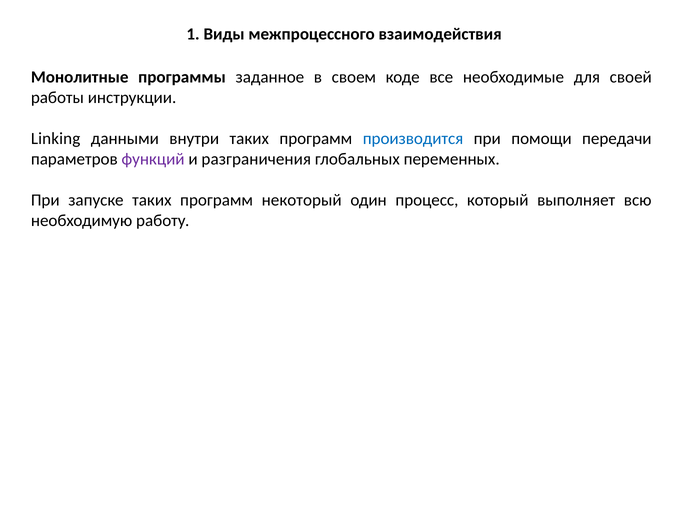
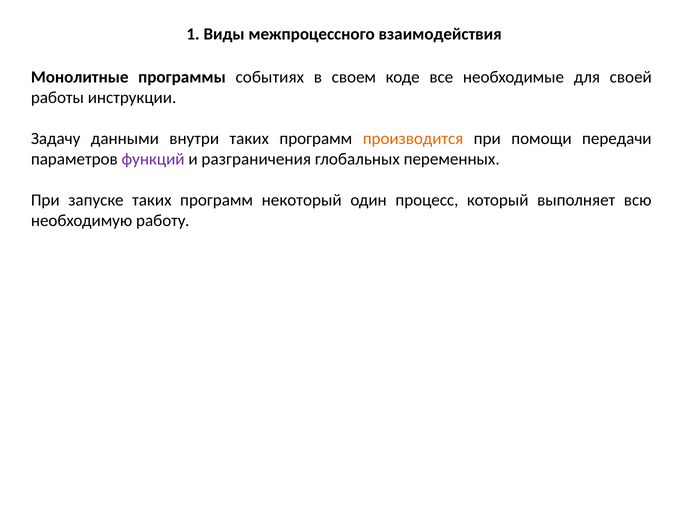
заданное: заданное -> событиях (270, 77)
Linking: Linking -> Задачу (56, 139)
производится colour: blue -> orange (413, 139)
